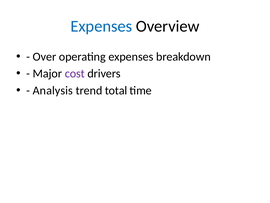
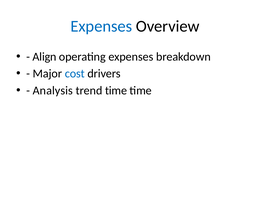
Over: Over -> Align (45, 57)
cost colour: purple -> blue (75, 73)
trend total: total -> time (116, 90)
